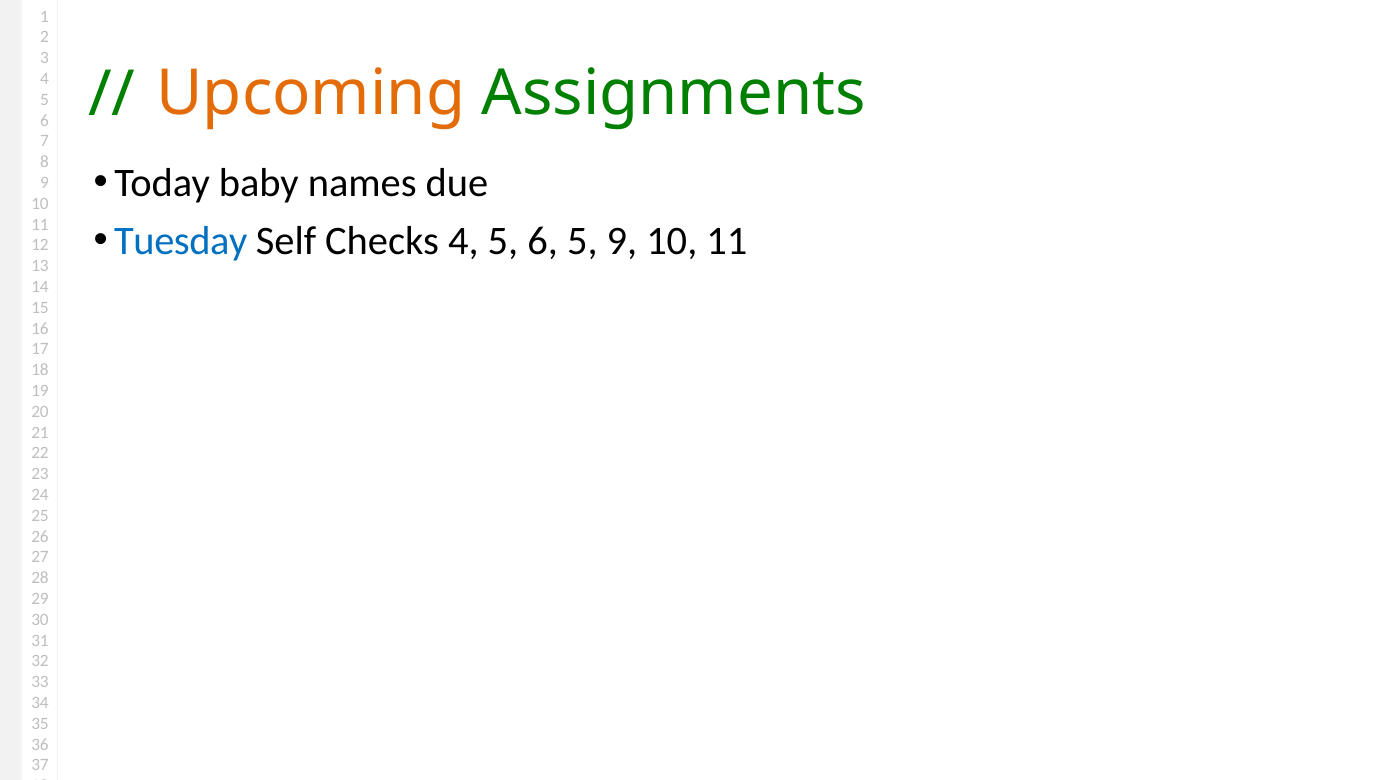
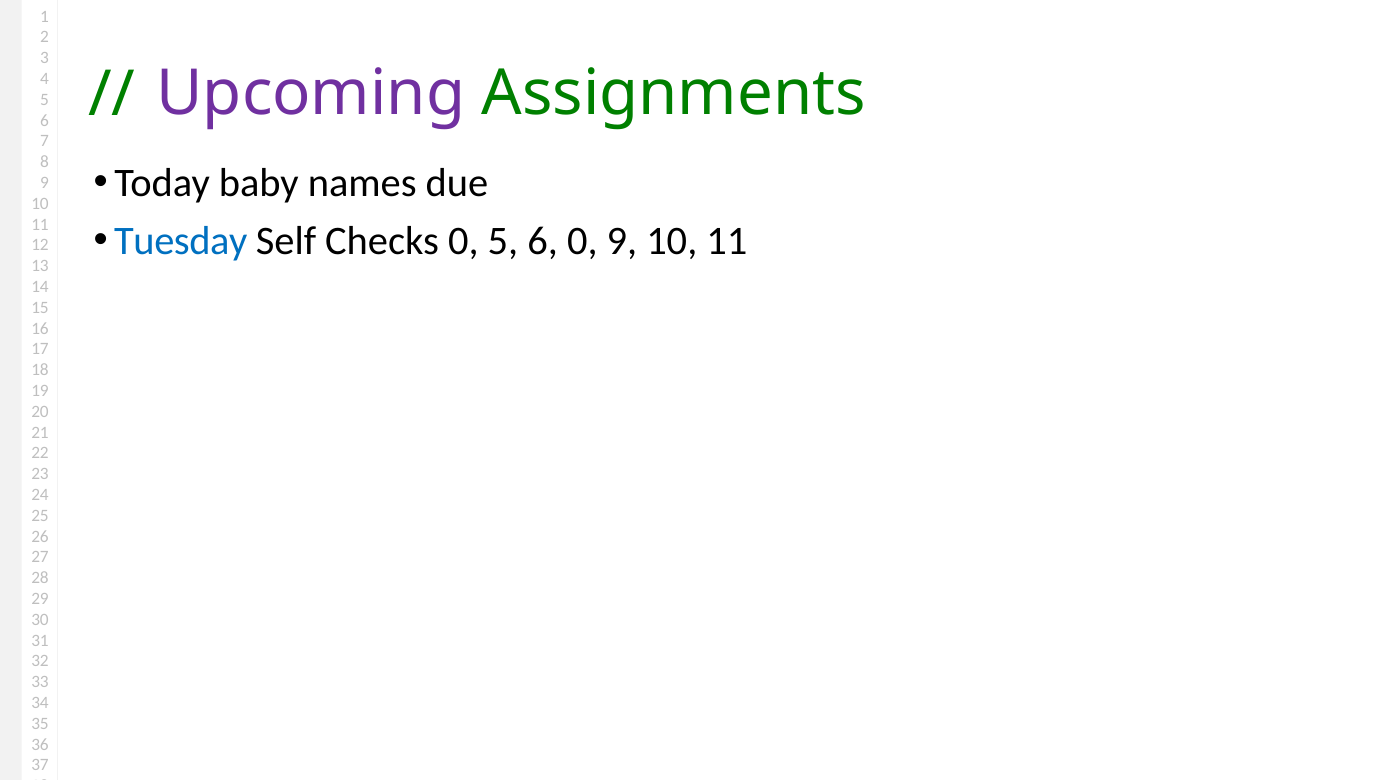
Upcoming colour: orange -> purple (311, 93)
Checks 4: 4 -> 0 (463, 241)
6 5: 5 -> 0 (582, 241)
